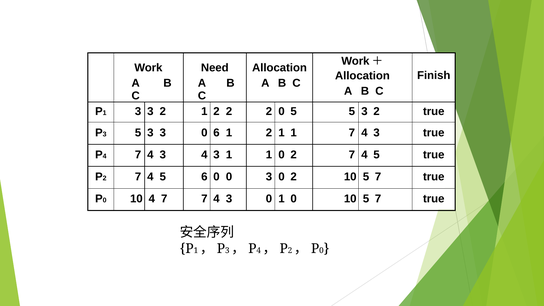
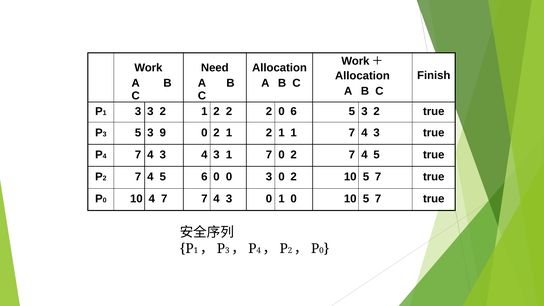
0 5: 5 -> 6 (294, 112)
5 3 3: 3 -> 9 (163, 133)
6: 6 -> 2 (216, 133)
3 1 1: 1 -> 7 (269, 155)
